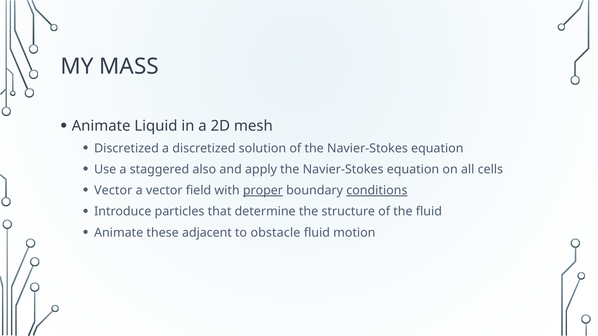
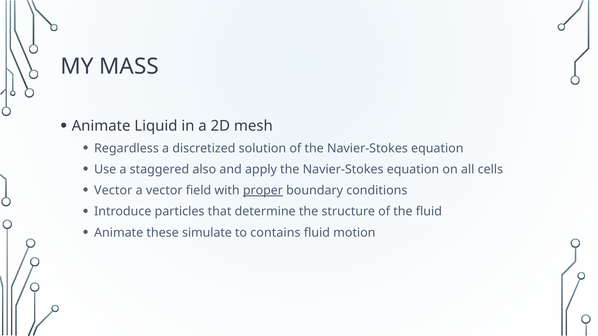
Discretized: Discretized -> Regardless (126, 149)
conditions underline: present -> none (377, 191)
adjacent: adjacent -> simulate (207, 233)
obstacle: obstacle -> contains (275, 233)
